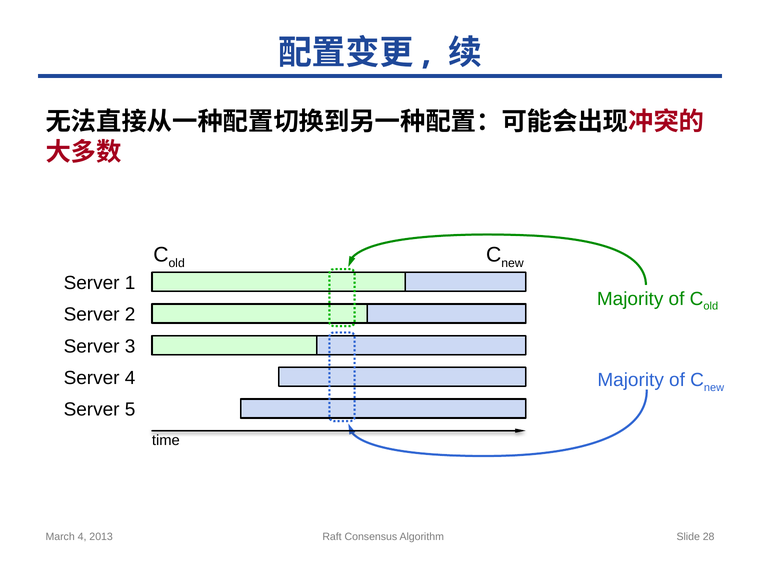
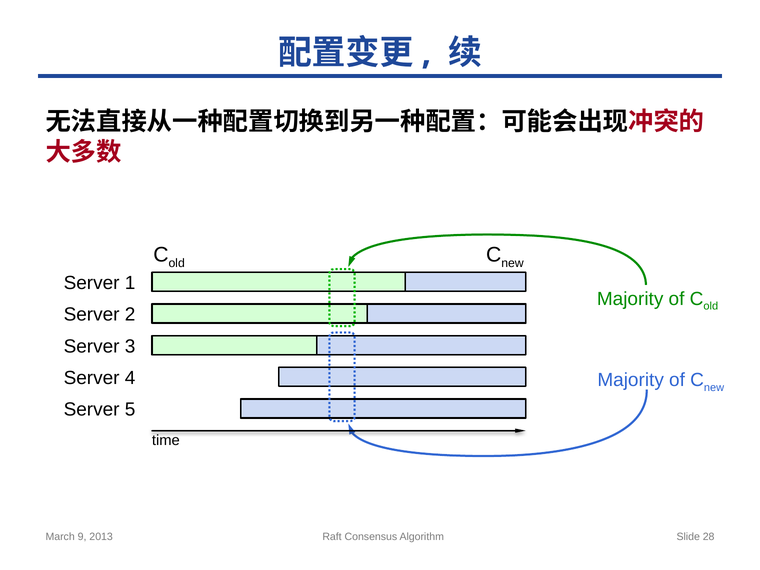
March 4: 4 -> 9 (82, 537)
